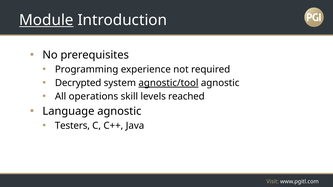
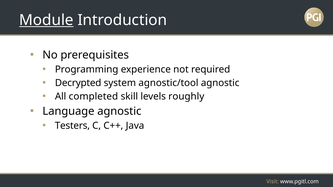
agnostic/tool underline: present -> none (168, 83)
operations: operations -> completed (93, 97)
reached: reached -> roughly (186, 97)
